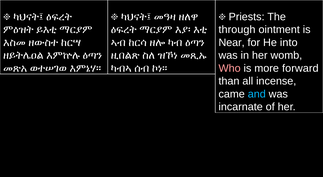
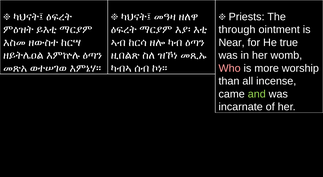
into: into -> true (289, 43)
forward: forward -> worship (300, 69)
and colour: light blue -> light green (257, 94)
